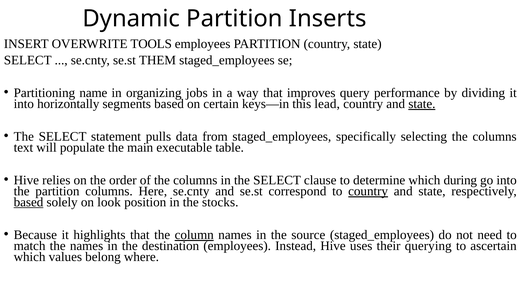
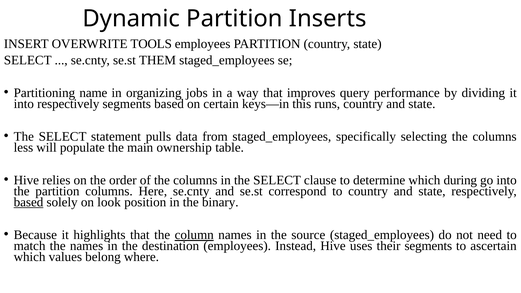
into horizontally: horizontally -> respectively (68, 104)
lead: lead -> runs (327, 104)
state underline: present -> none (422, 104)
text: text -> less (23, 148)
executable: executable -> ownership (184, 148)
country underline: present -> none (368, 191)
stocks: stocks -> binary (220, 202)
their querying: querying -> segments (428, 246)
